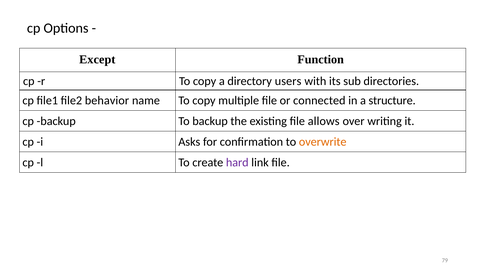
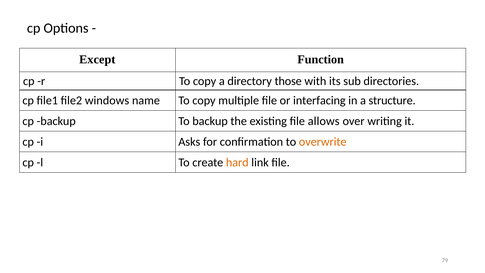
users: users -> those (288, 81)
behavior: behavior -> windows (107, 100)
connected: connected -> interfacing (319, 100)
hard colour: purple -> orange (237, 162)
